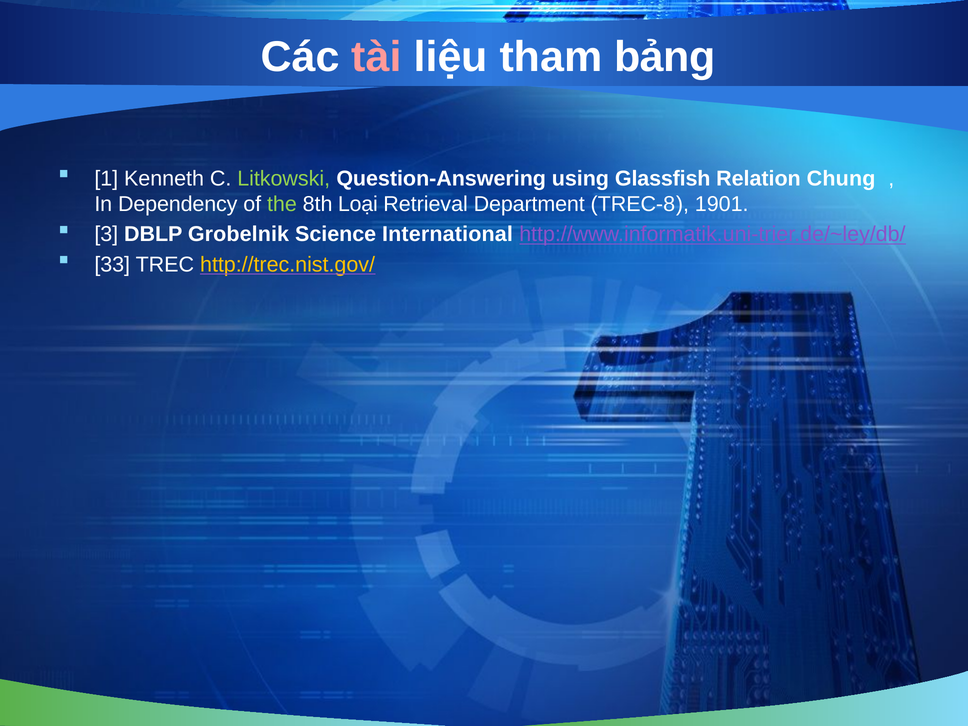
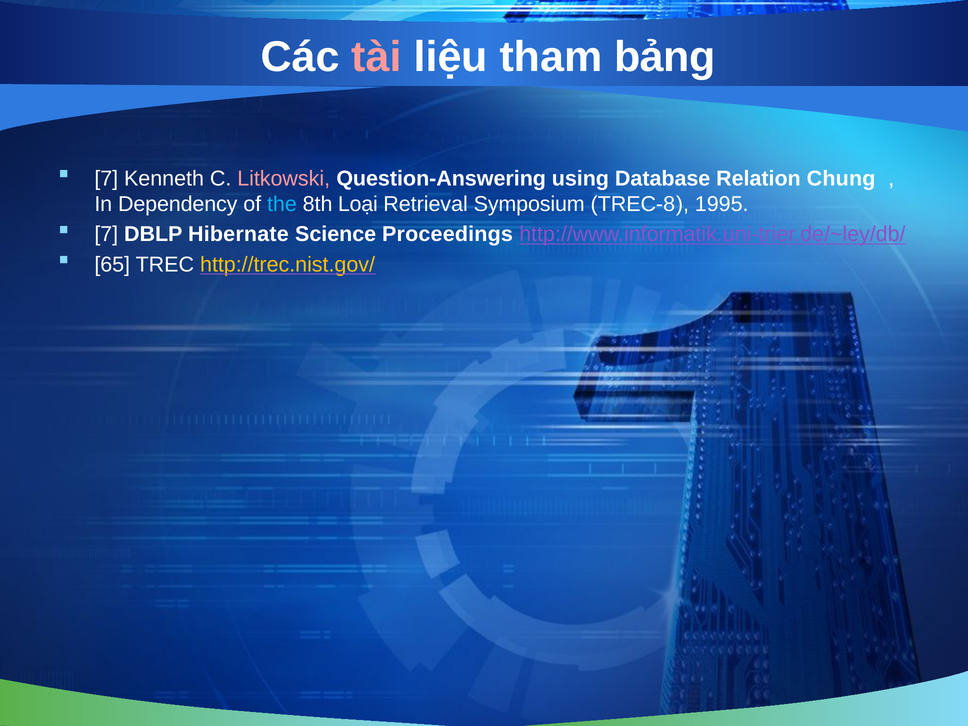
1: 1 -> 7 (106, 178)
Litkowski colour: light green -> pink (284, 178)
Glassfish: Glassfish -> Database (663, 178)
the colour: light green -> light blue (282, 204)
Department: Department -> Symposium (529, 204)
1901: 1901 -> 1995 (722, 204)
3: 3 -> 7 (106, 234)
Grobelnik: Grobelnik -> Hibernate (238, 234)
International: International -> Proceedings (448, 234)
33: 33 -> 65 (112, 264)
